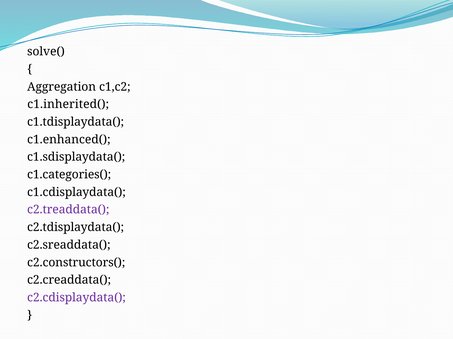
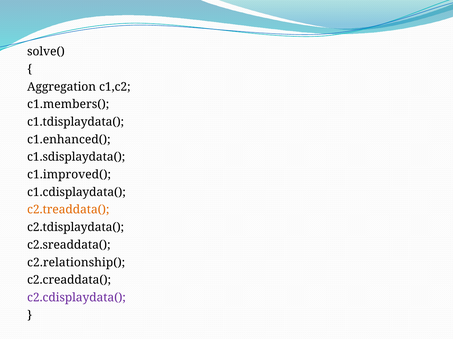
c1.inherited(: c1.inherited( -> c1.members( (68, 105)
c1.categories(: c1.categories( -> c1.improved( (69, 175)
c2.treaddata( colour: purple -> orange (68, 210)
c2.constructors(: c2.constructors( -> c2.relationship( (76, 263)
